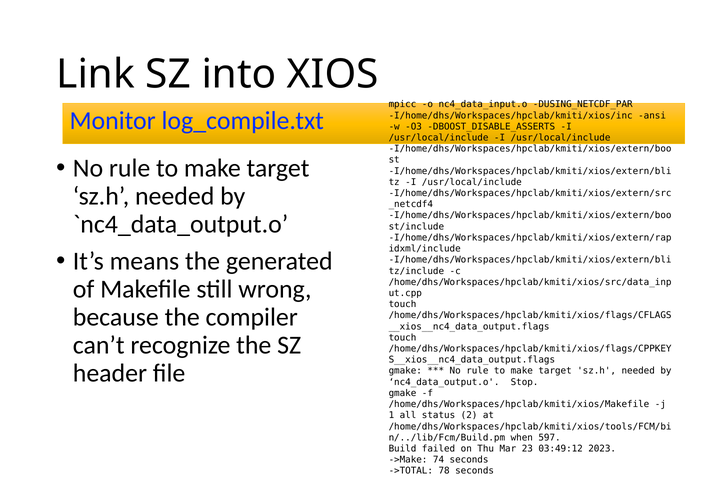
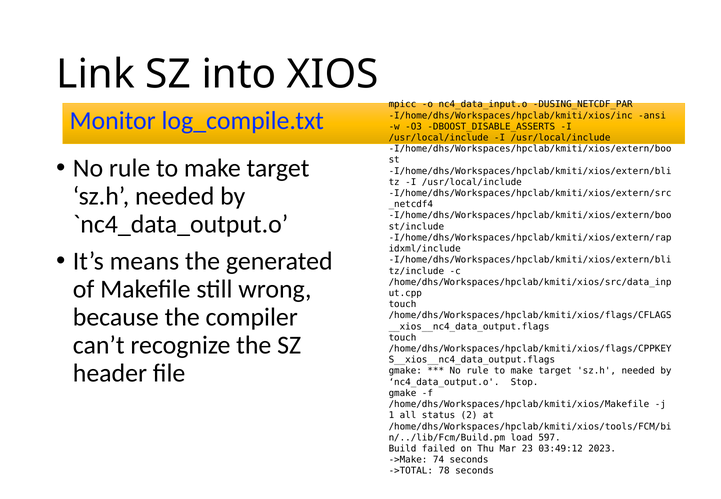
when: when -> load (522, 438)
